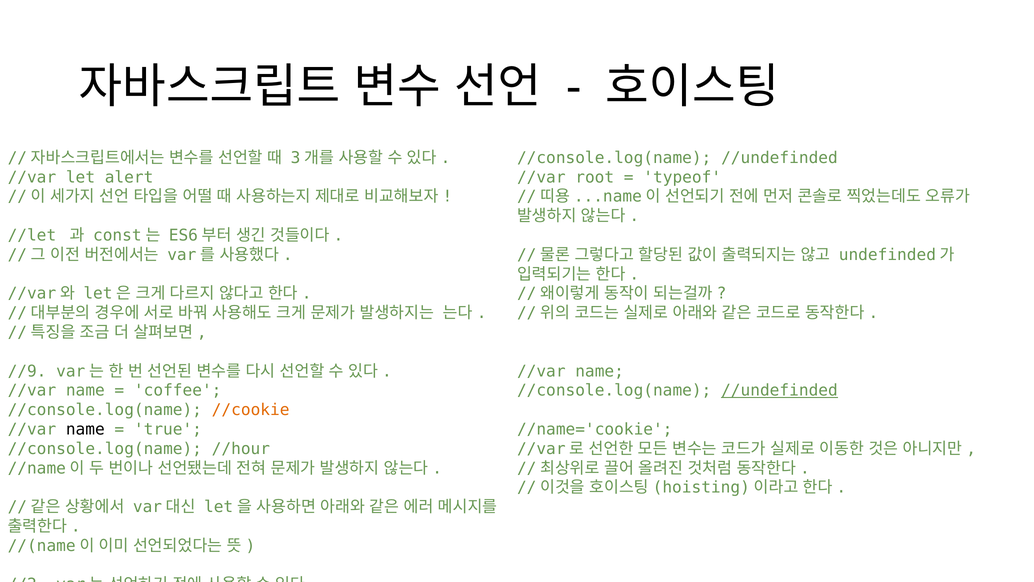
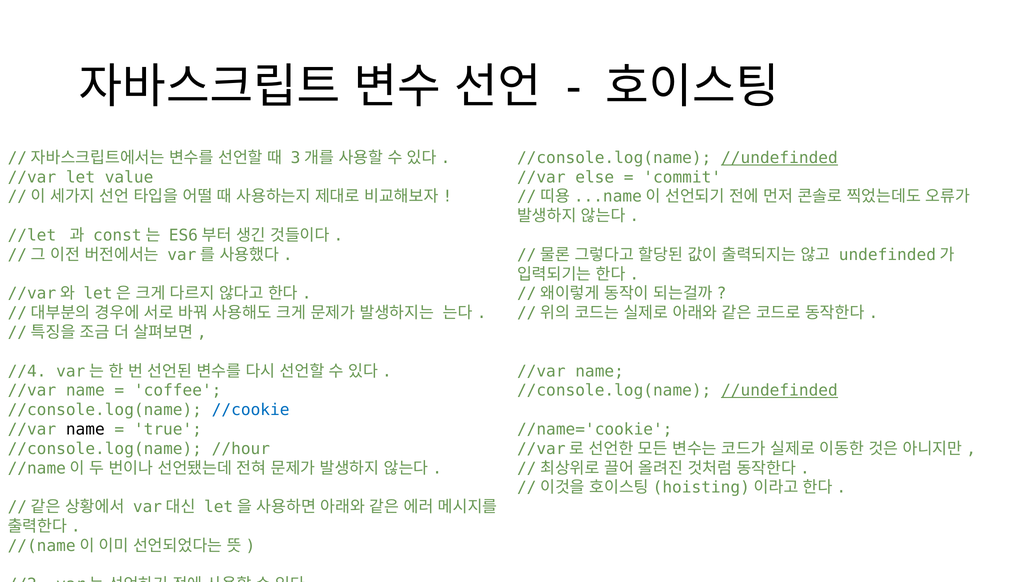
//undefinded underline: none -> present (779, 158)
alert: alert -> value (129, 177)
root: root -> else (595, 177)
typeof: typeof -> commit (682, 177)
//9: //9 -> //4 (27, 371)
//cookie colour: orange -> blue (251, 410)
